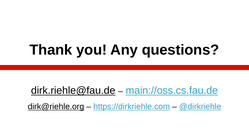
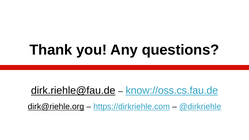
main://oss.cs.fau.de: main://oss.cs.fau.de -> know://oss.cs.fau.de (172, 91)
